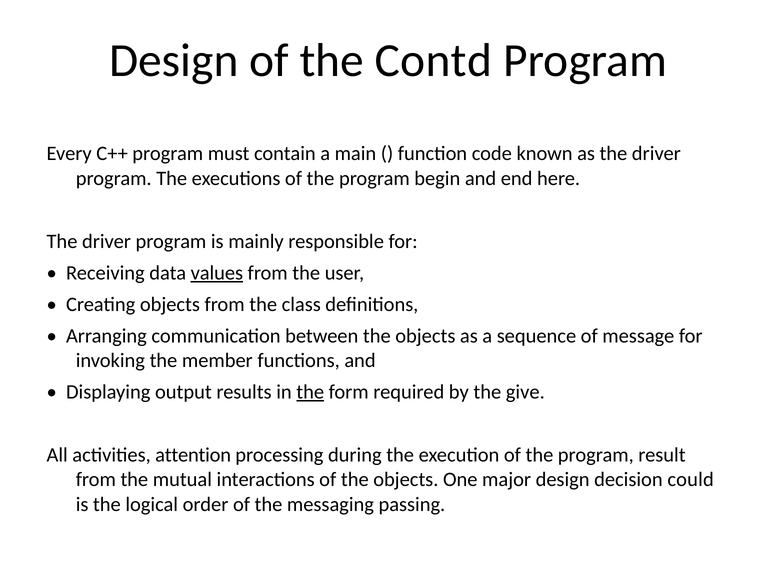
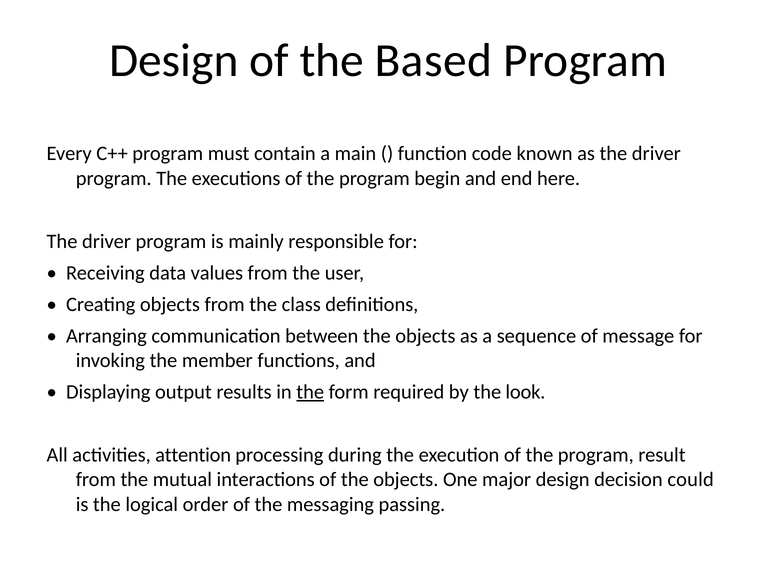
Contd: Contd -> Based (433, 60)
values underline: present -> none (217, 273)
give: give -> look (525, 392)
